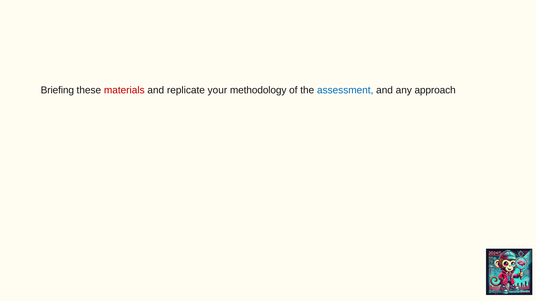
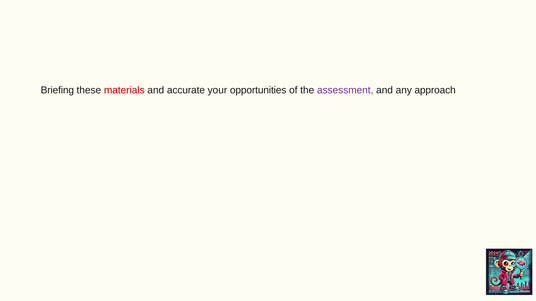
replicate: replicate -> accurate (186, 90)
methodology: methodology -> opportunities (258, 90)
assessment colour: blue -> purple (345, 90)
